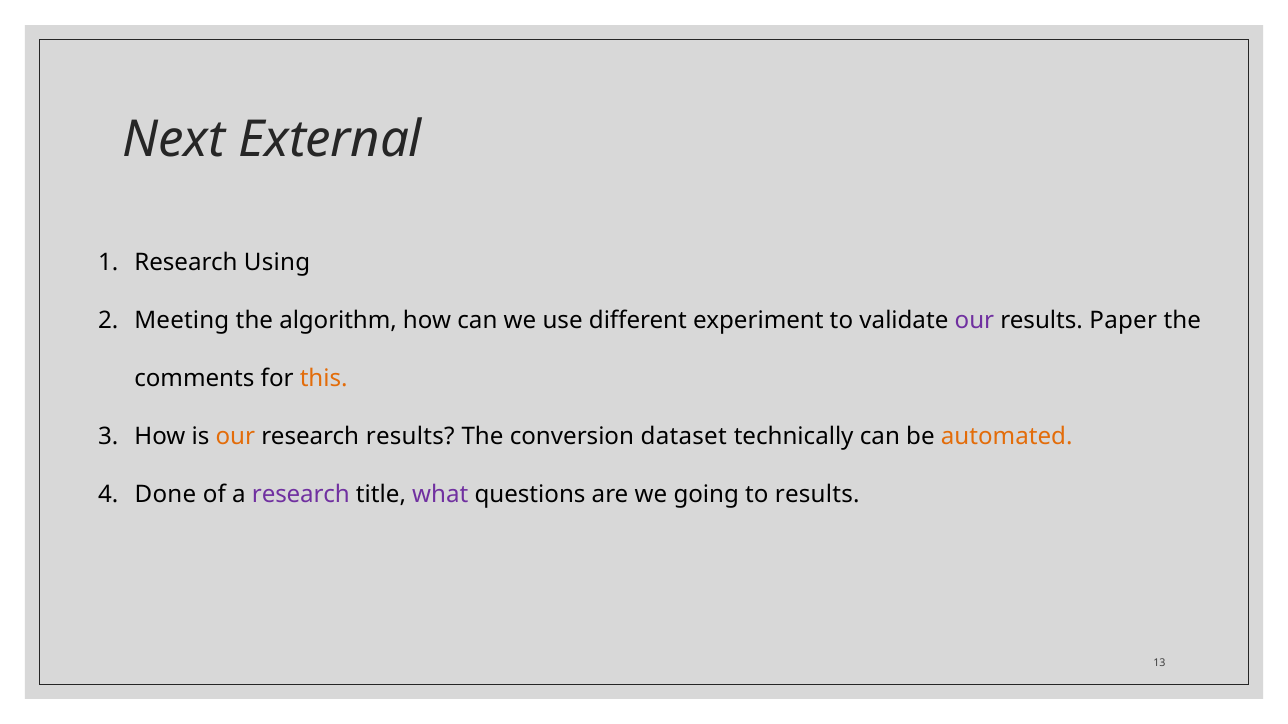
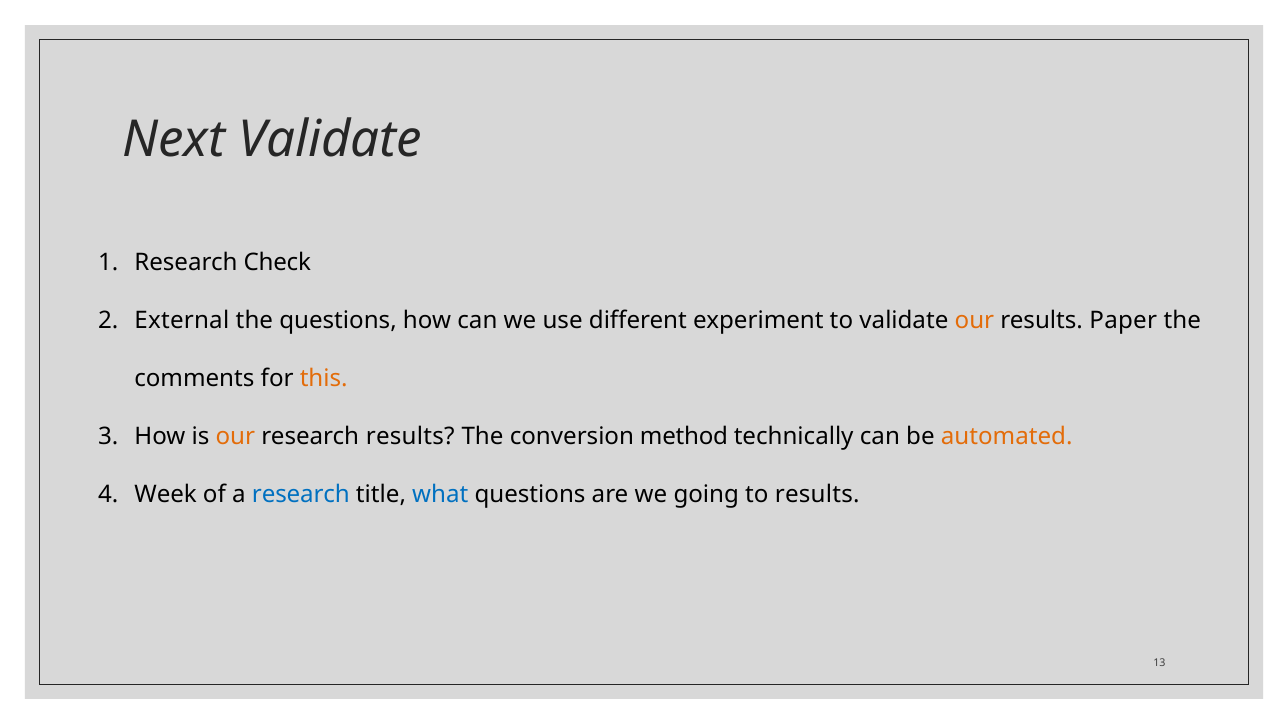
Next External: External -> Validate (330, 140)
Using: Using -> Check (277, 263)
Meeting: Meeting -> External (182, 321)
the algorithm: algorithm -> questions (338, 321)
our colour: purple -> orange (974, 321)
dataset: dataset -> method (684, 437)
Done: Done -> Week (166, 494)
research colour: purple -> blue (301, 494)
what colour: purple -> blue (440, 494)
